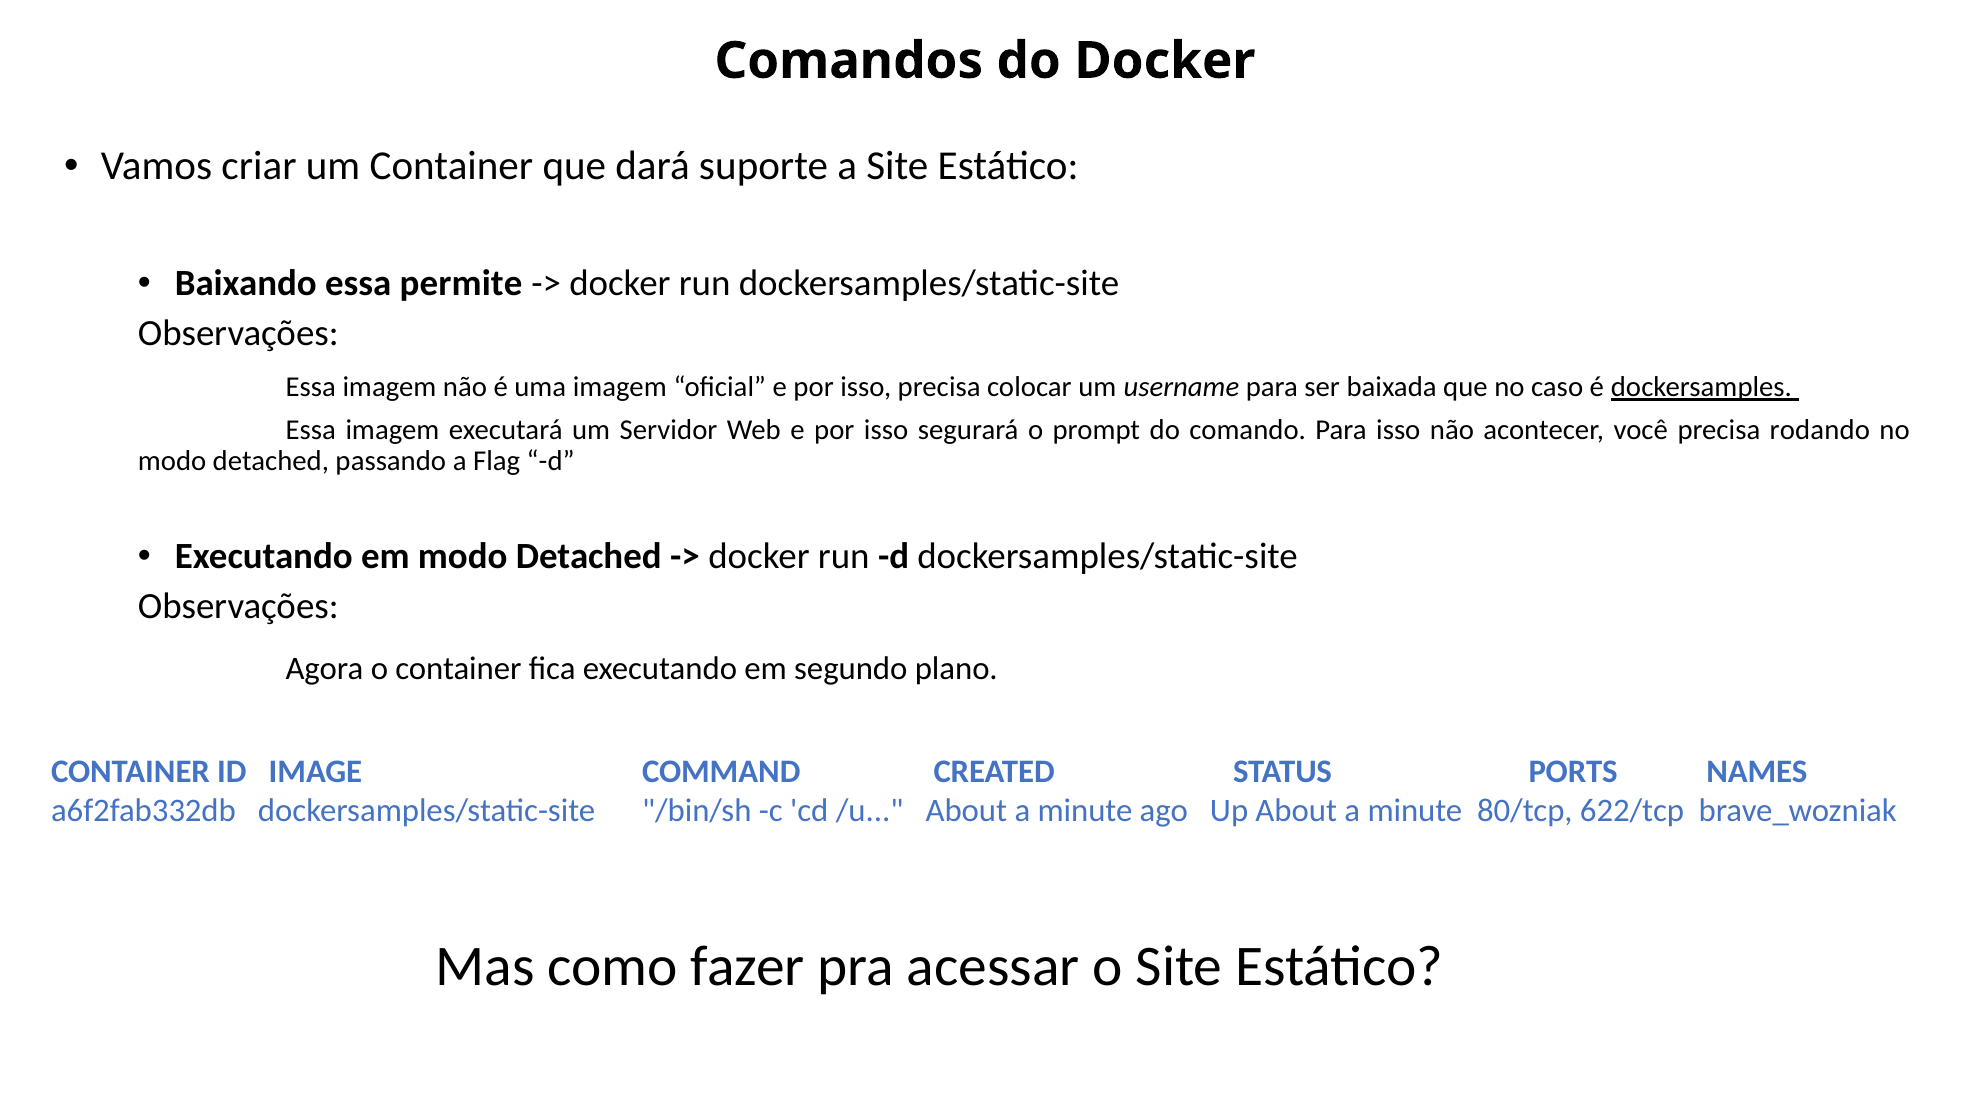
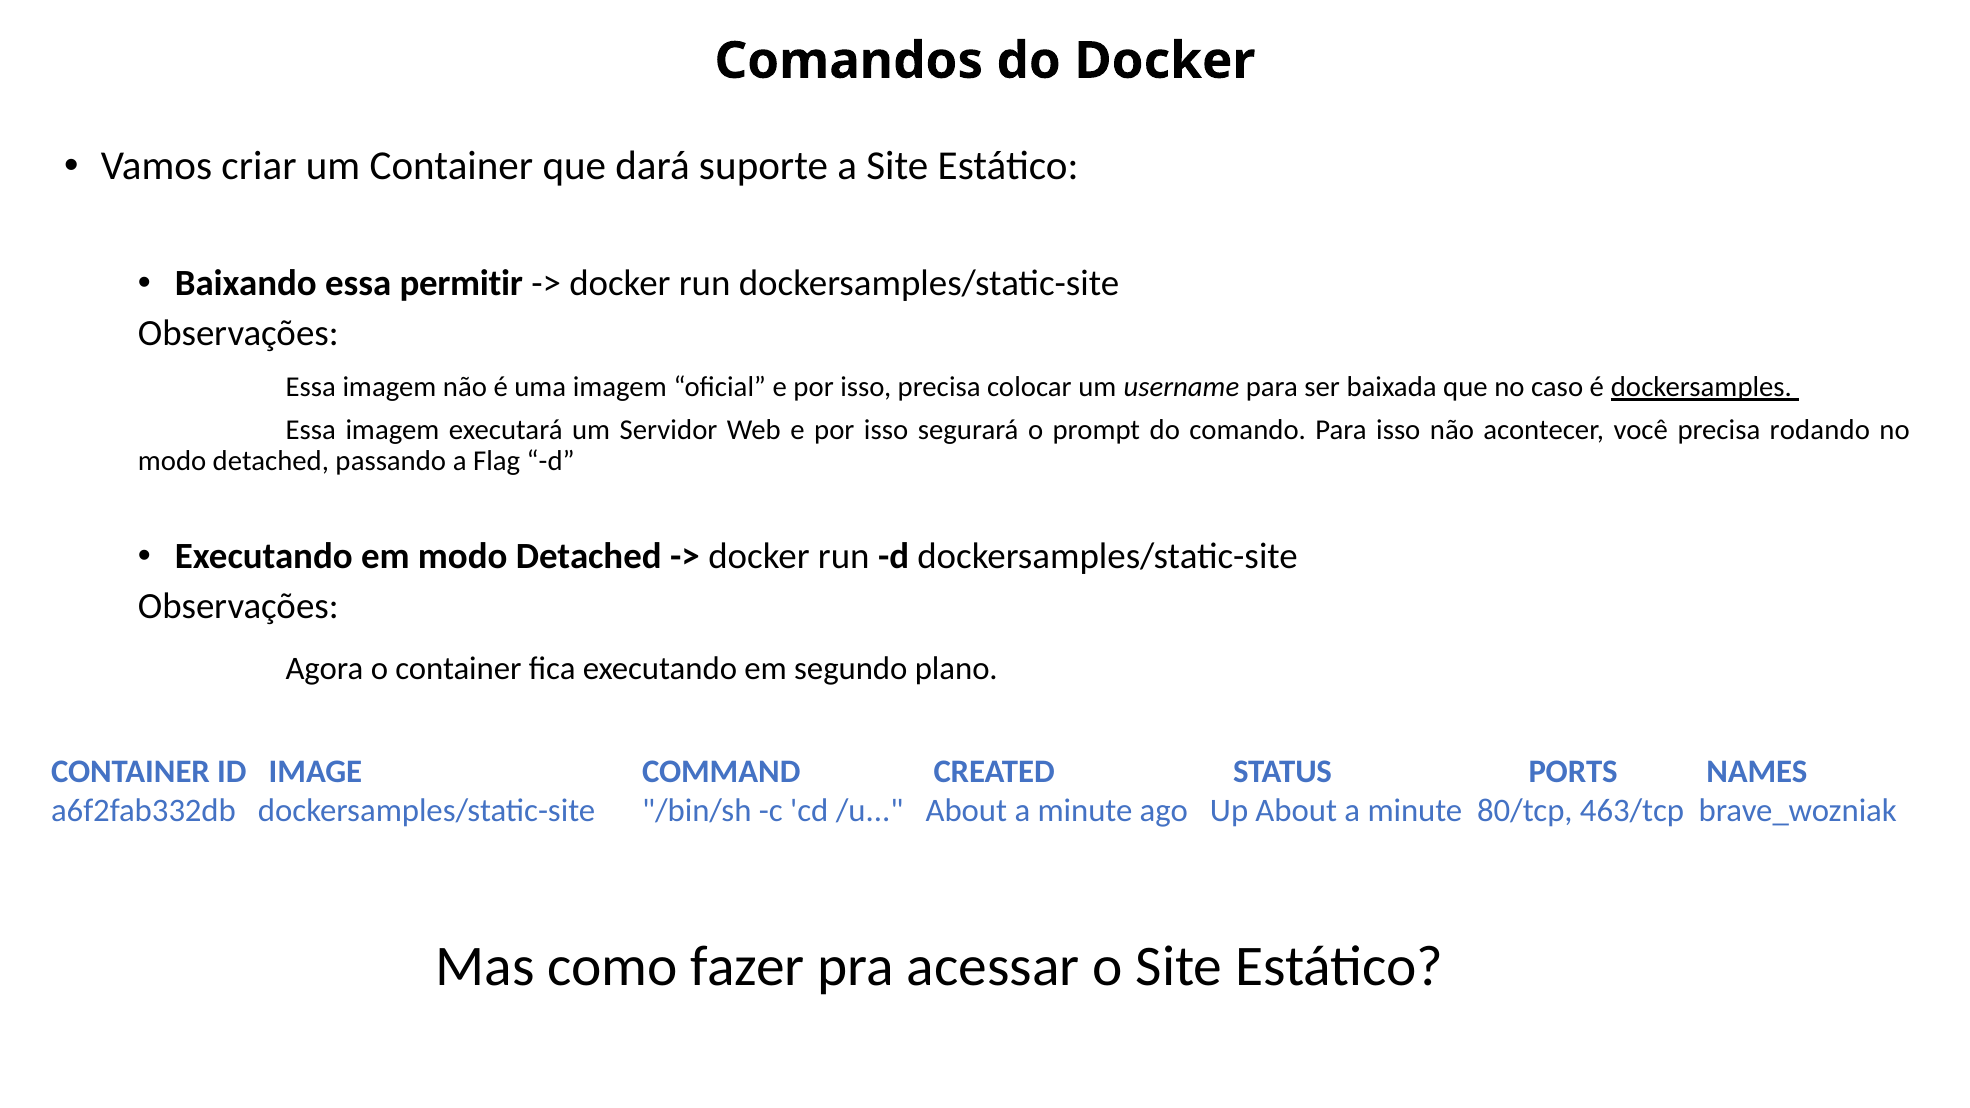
permite: permite -> permitir (461, 284)
622/tcp: 622/tcp -> 463/tcp (1632, 811)
